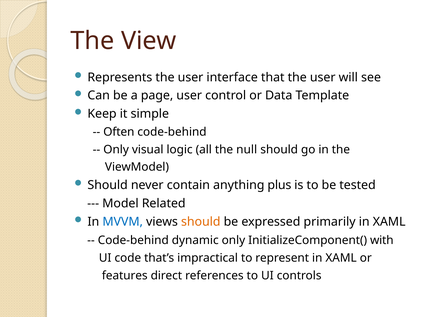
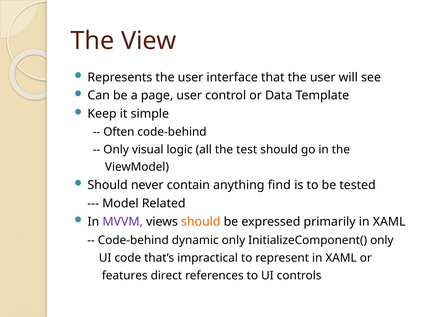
null: null -> test (247, 150)
plus: plus -> find (279, 185)
MVVM colour: blue -> purple (123, 222)
InitializeComponent( with: with -> only (382, 240)
